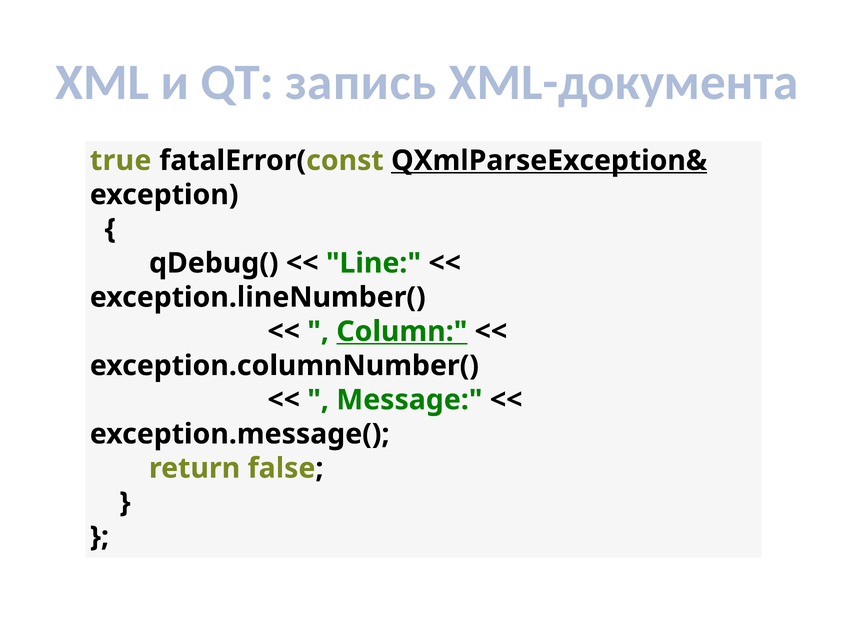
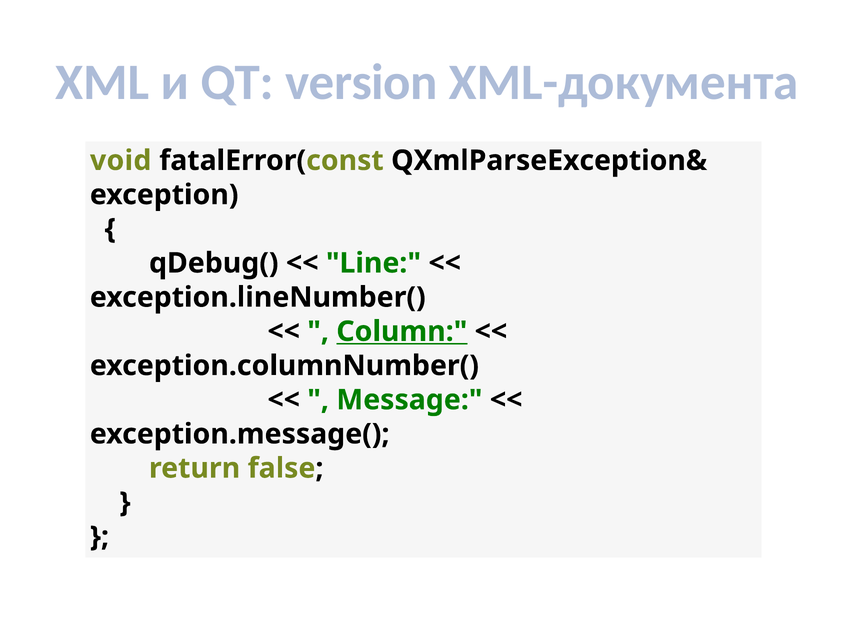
запись: запись -> version (361, 83)
true: true -> void (121, 160)
QXmlParseException& underline: present -> none (549, 160)
